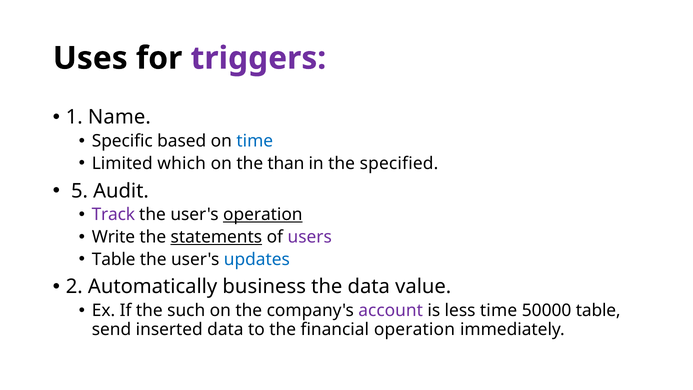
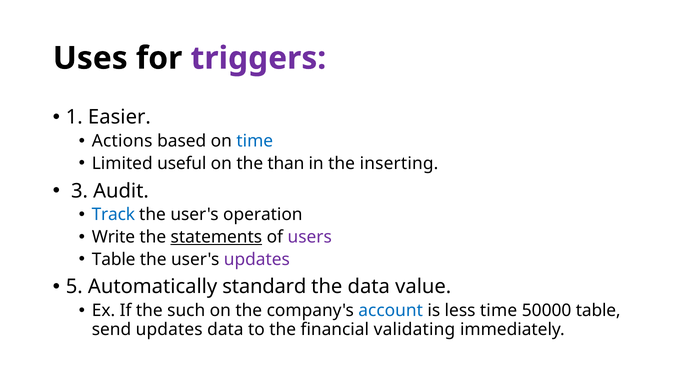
Name: Name -> Easier (119, 117)
Specific: Specific -> Actions (122, 141)
which: which -> useful (182, 163)
specified: specified -> inserting (399, 163)
5: 5 -> 3 (80, 191)
Track colour: purple -> blue (113, 215)
operation underline: present -> none (263, 215)
updates colour: blue -> purple (257, 259)
2: 2 -> 5 (74, 287)
business: business -> standard (264, 287)
account colour: purple -> blue (391, 311)
send inserted: inserted -> updates (169, 329)
financial operation: operation -> validating (414, 329)
